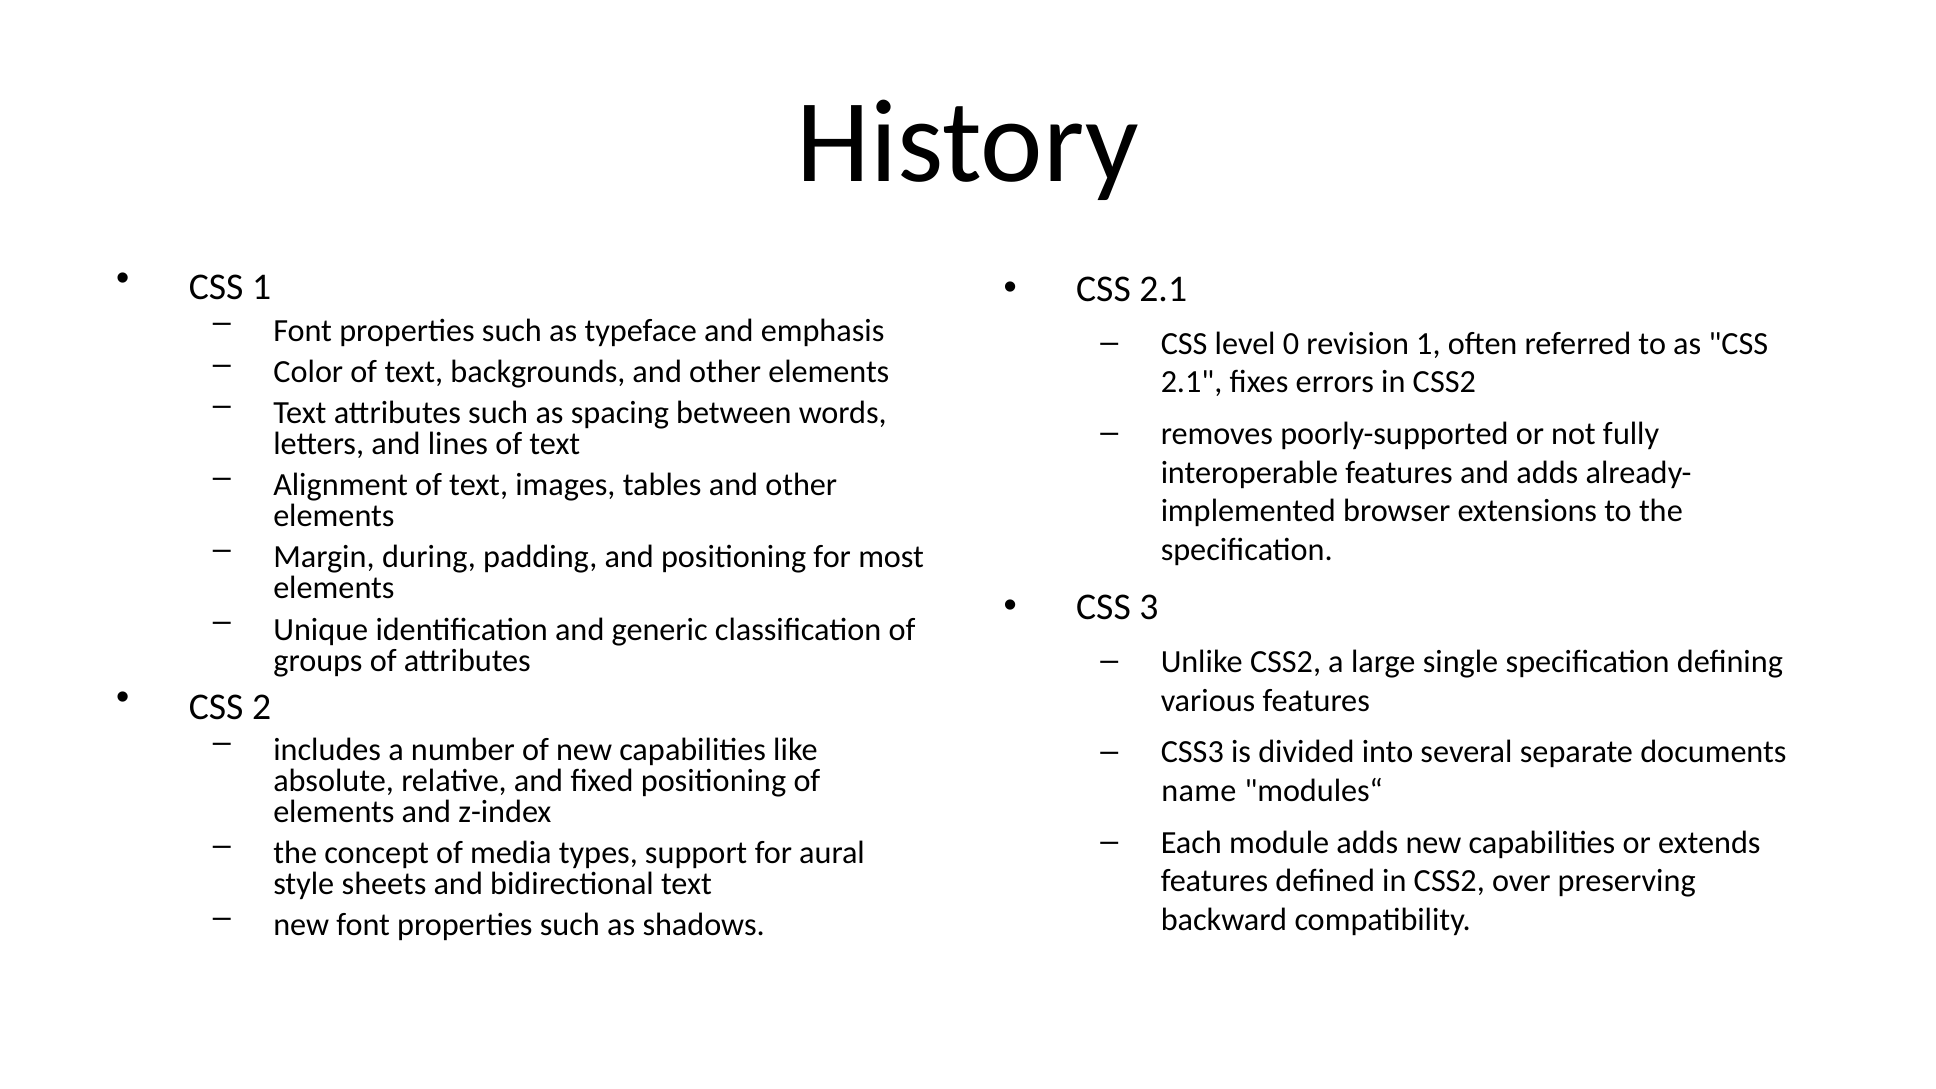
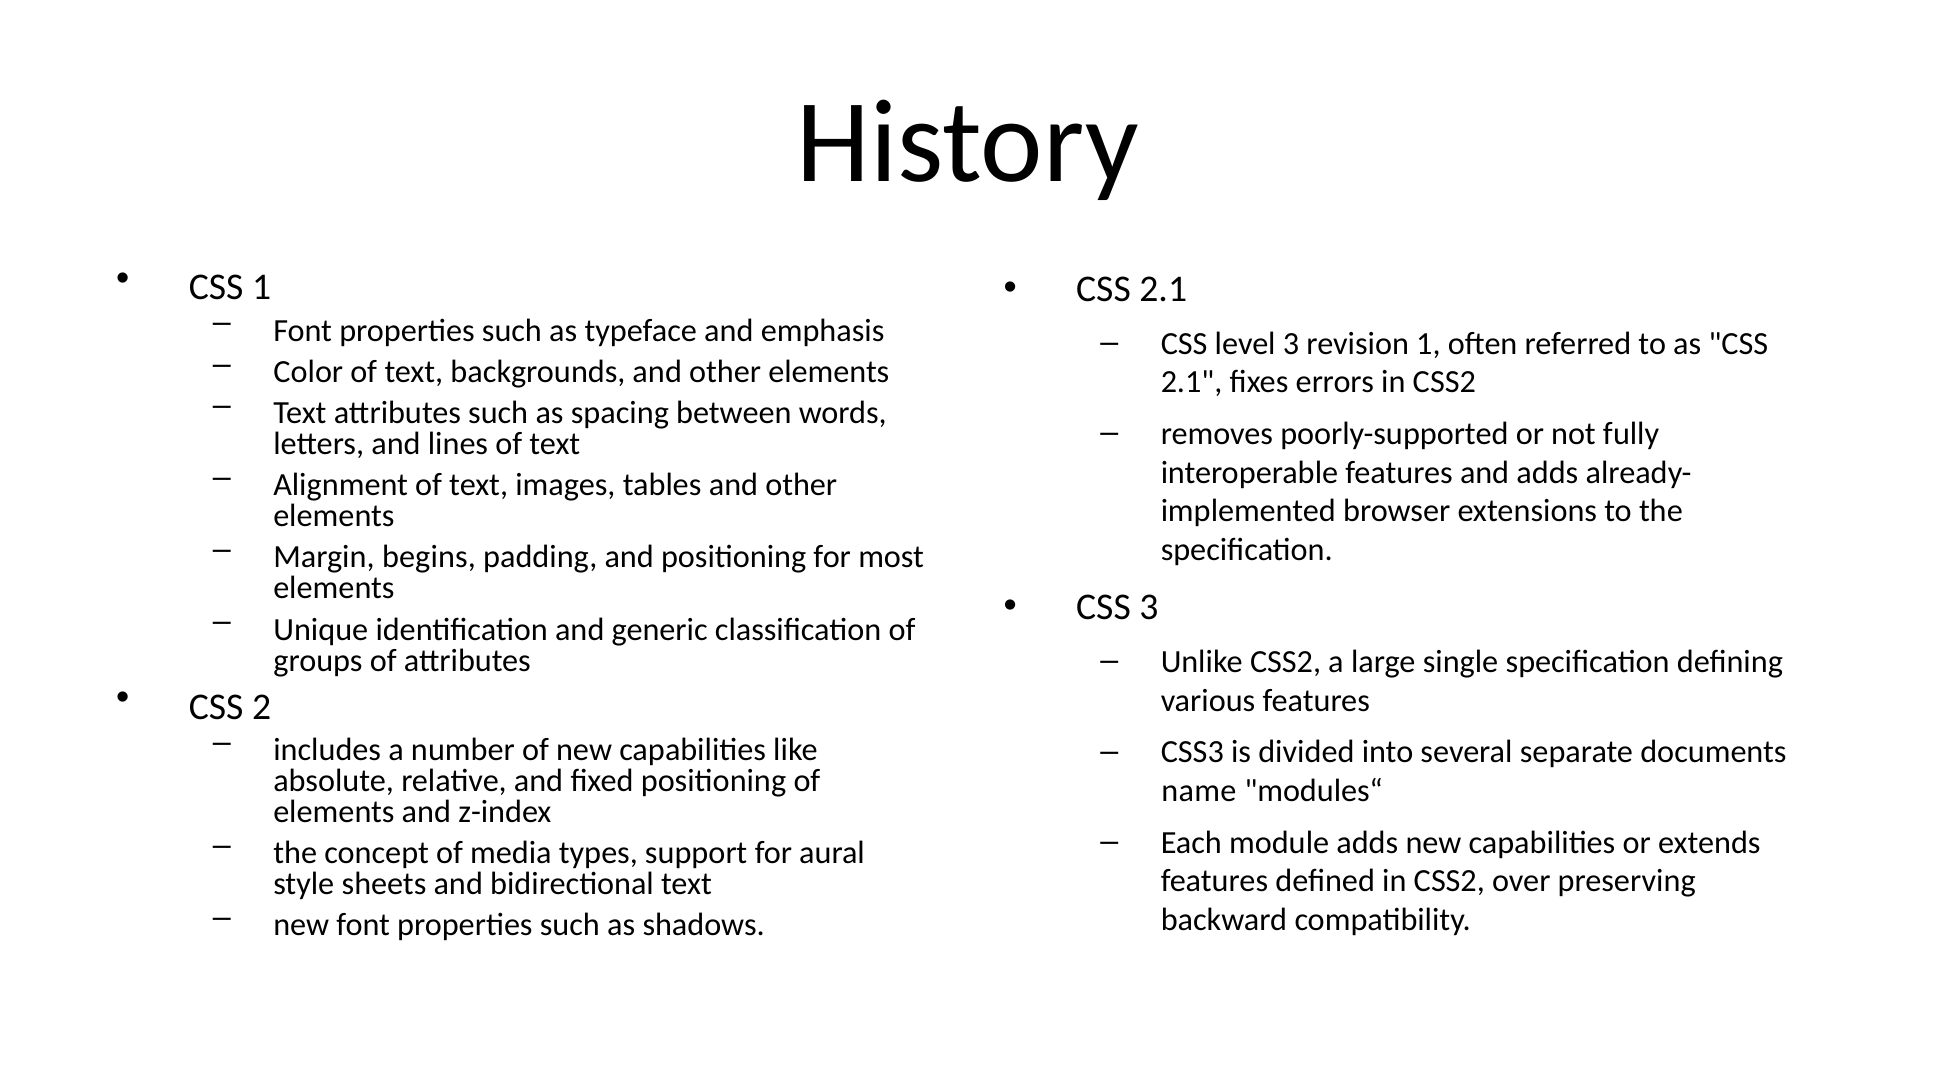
level 0: 0 -> 3 (1291, 343)
during: during -> begins (429, 557)
